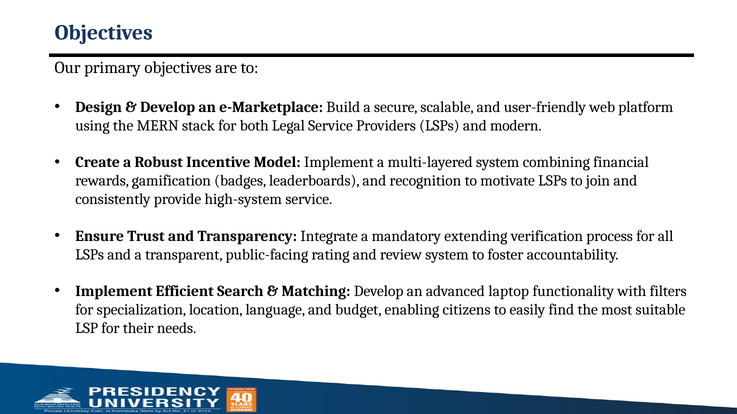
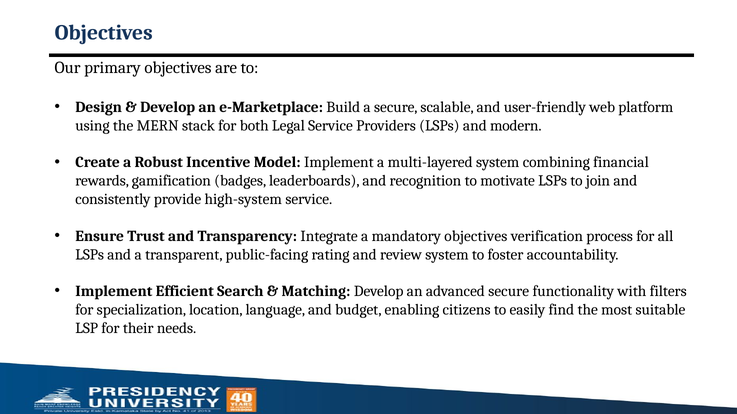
mandatory extending: extending -> objectives (476, 236)
advanced laptop: laptop -> secure (509, 292)
